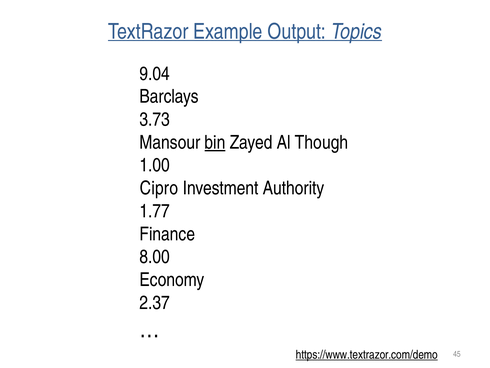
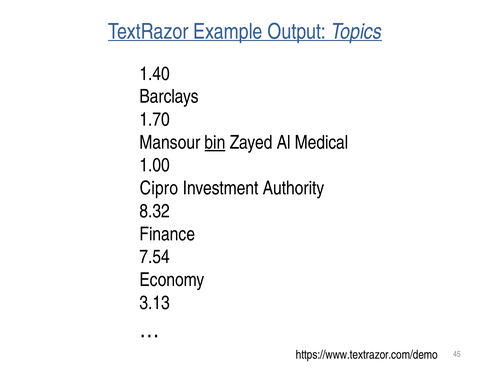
9.04: 9.04 -> 1.40 (155, 74)
3.73: 3.73 -> 1.70 (155, 119)
Though: Though -> Medical (322, 142)
1.77: 1.77 -> 8.32 (155, 211)
8.00: 8.00 -> 7.54 (155, 257)
2.37: 2.37 -> 3.13 (155, 302)
https://www.textrazor.com/demo underline: present -> none (367, 354)
